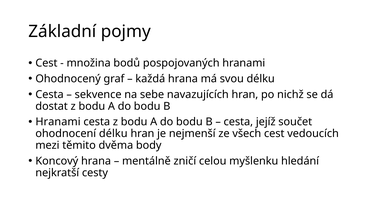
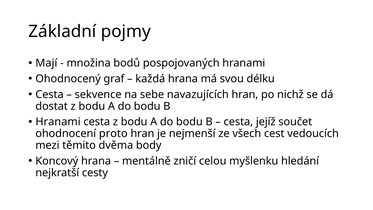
Cest: Cest -> Mají (46, 63)
ohodnocení délku: délku -> proto (113, 133)
